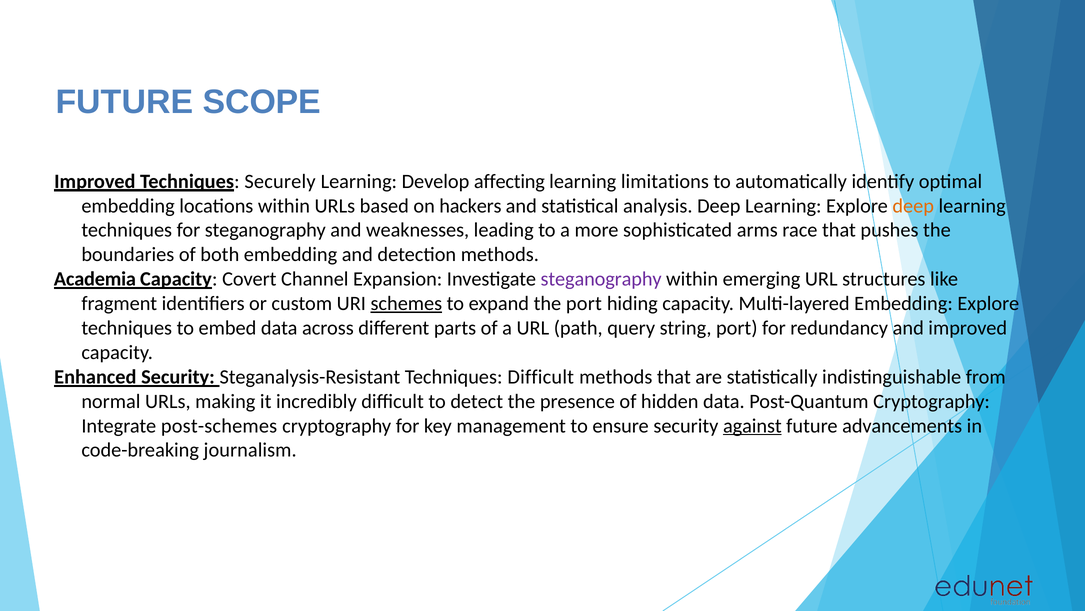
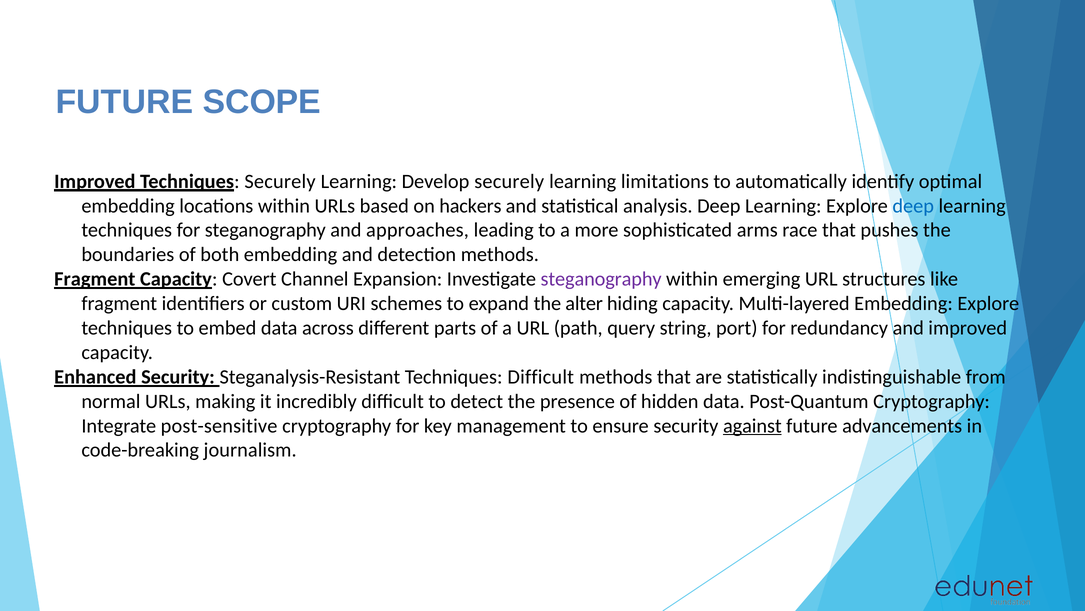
Develop affecting: affecting -> securely (509, 181)
deep colour: orange -> blue (913, 206)
weaknesses: weaknesses -> approaches (418, 230)
Academia: Academia -> Fragment (95, 279)
schemes underline: present -> none (406, 303)
the port: port -> alter (584, 303)
post-schemes: post-schemes -> post-sensitive (219, 425)
